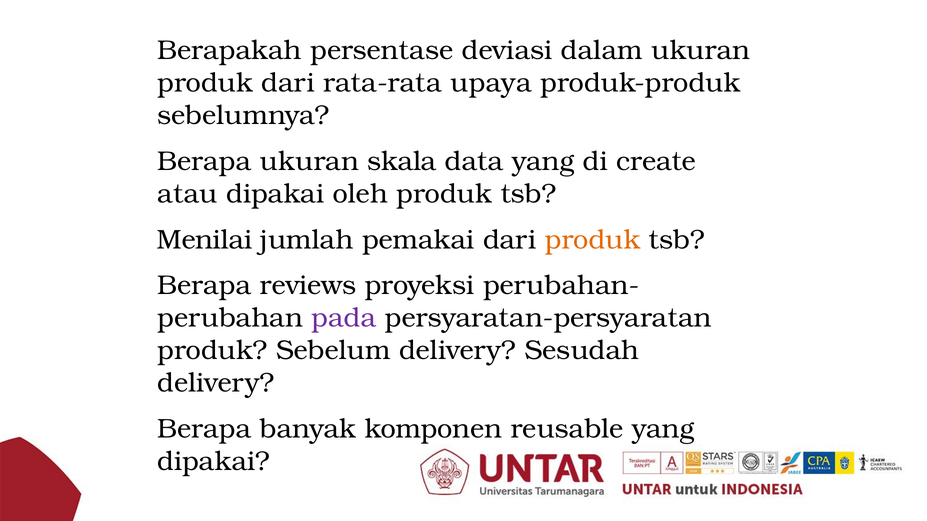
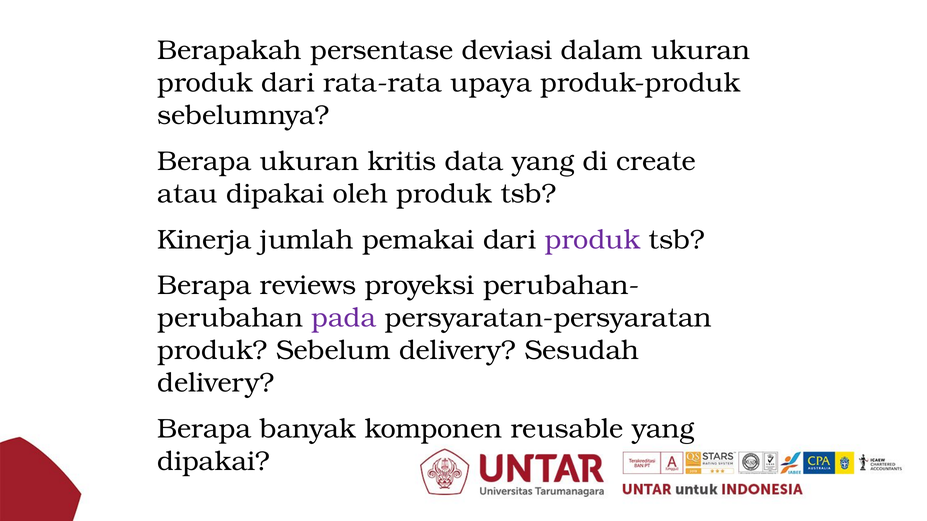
skala: skala -> kritis (402, 161)
Menilai: Menilai -> Kinerja (204, 240)
produk colour: orange -> purple (593, 240)
